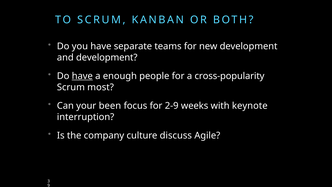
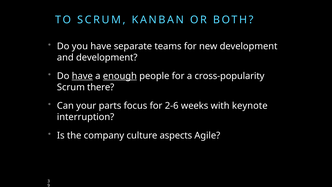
enough underline: none -> present (120, 76)
most: most -> there (101, 87)
been: been -> parts (110, 106)
2-9: 2-9 -> 2-6 (172, 106)
discuss: discuss -> aspects (176, 135)
